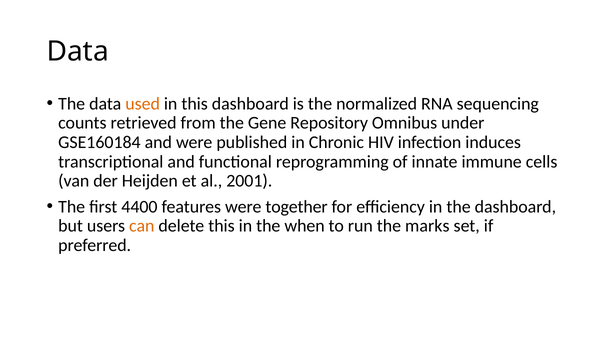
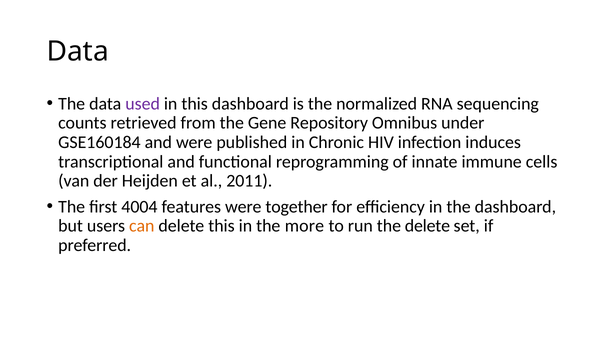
used colour: orange -> purple (143, 104)
2001: 2001 -> 2011 (249, 181)
4400: 4400 -> 4004 (139, 207)
when: when -> more (304, 226)
the marks: marks -> delete (427, 226)
